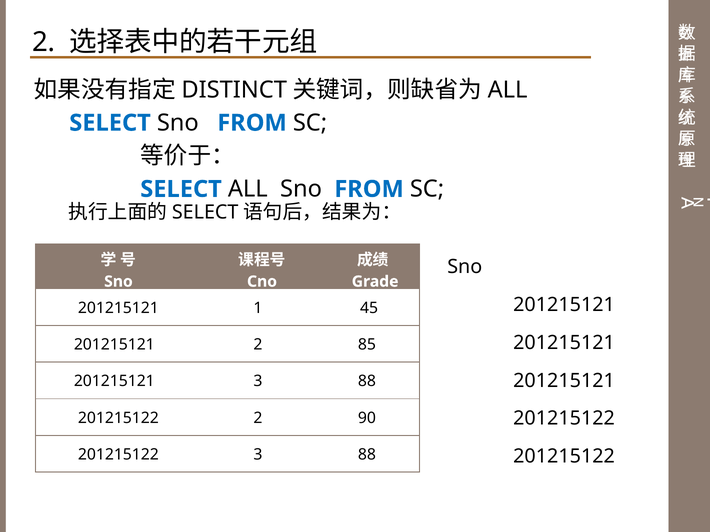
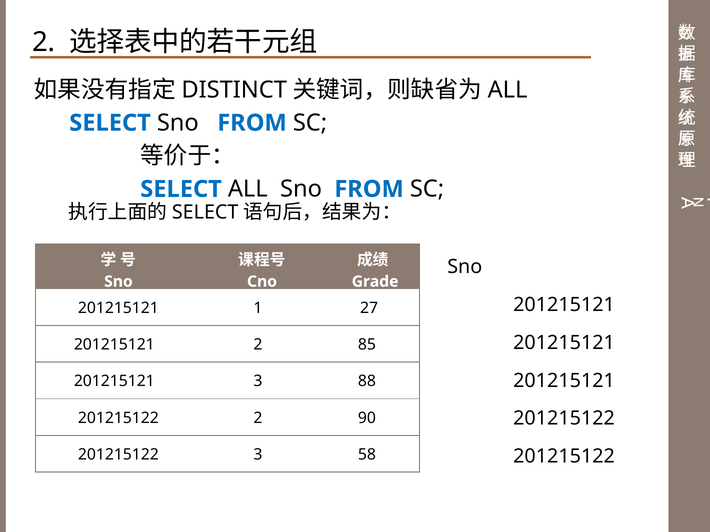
45: 45 -> 27 (369, 308)
201215122 3 88: 88 -> 58 (367, 455)
